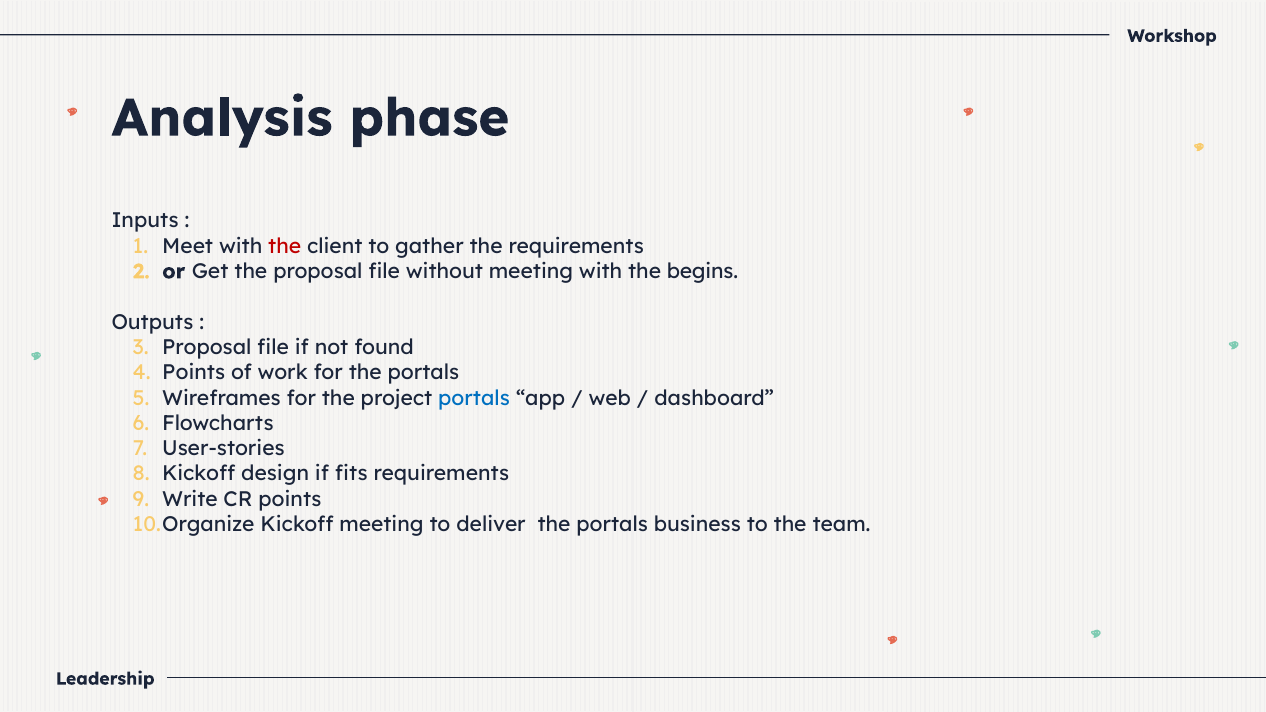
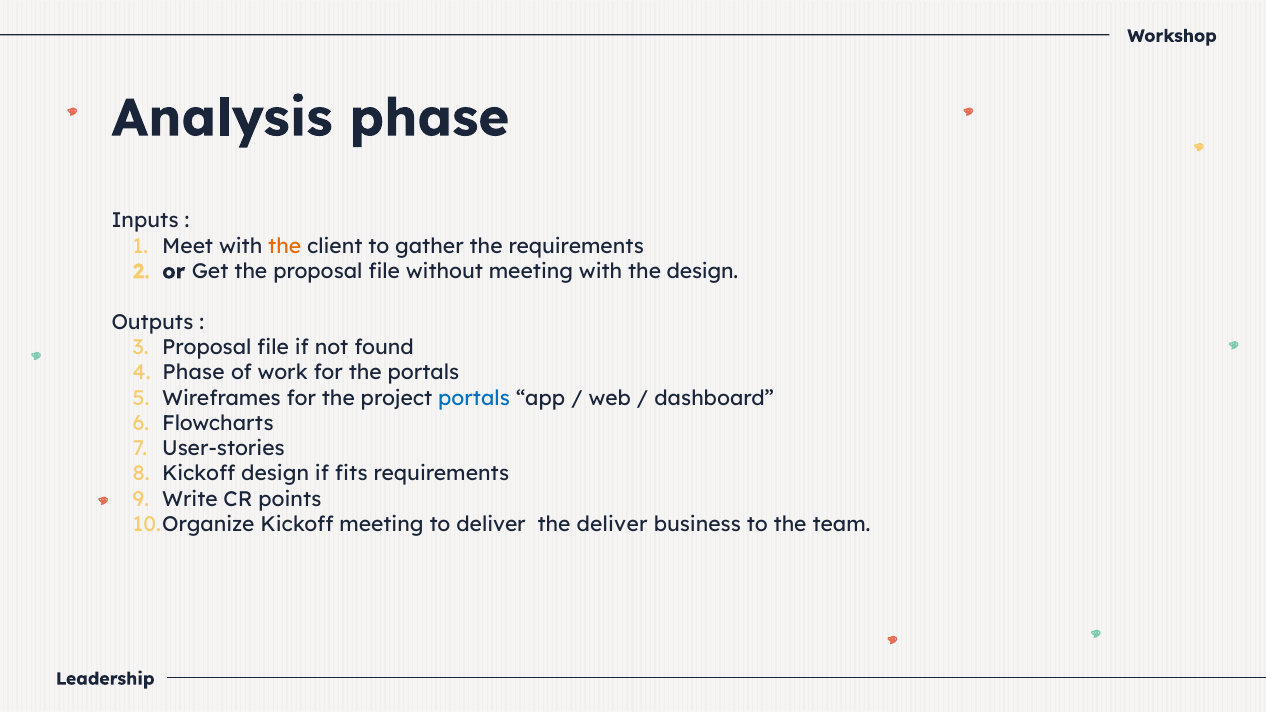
the colour: red -> orange (285, 246)
the begins: begins -> design (702, 272)
Points: Points -> Phase (194, 373)
deliver the portals: portals -> deliver (612, 525)
